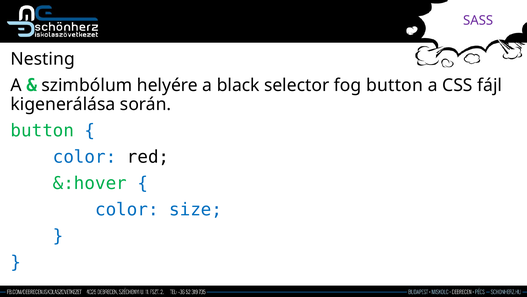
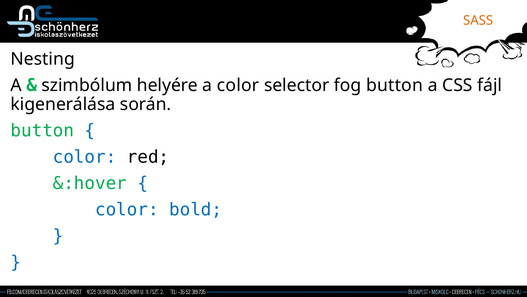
SASS colour: purple -> orange (478, 20)
a black: black -> color (238, 85)
size: size -> bold (196, 209)
